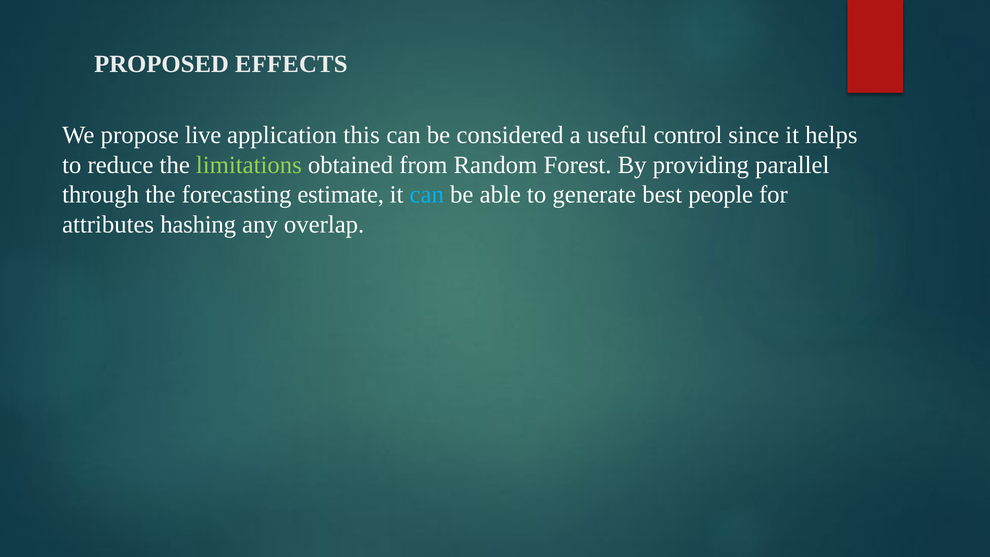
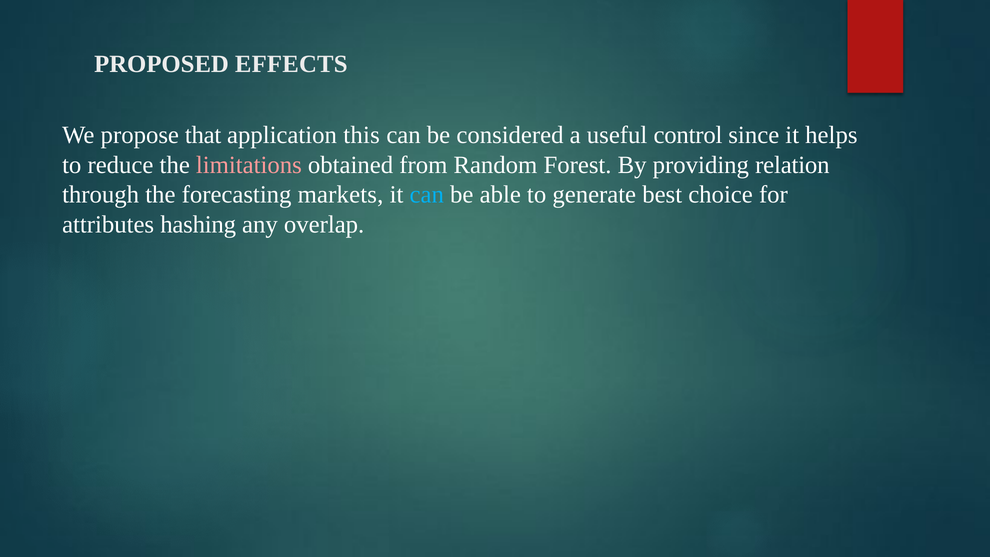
live: live -> that (203, 135)
limitations colour: light green -> pink (249, 165)
parallel: parallel -> relation (792, 165)
estimate: estimate -> markets (340, 195)
people: people -> choice (721, 195)
